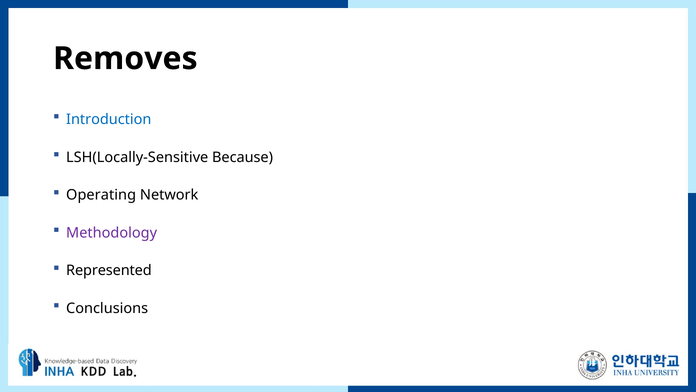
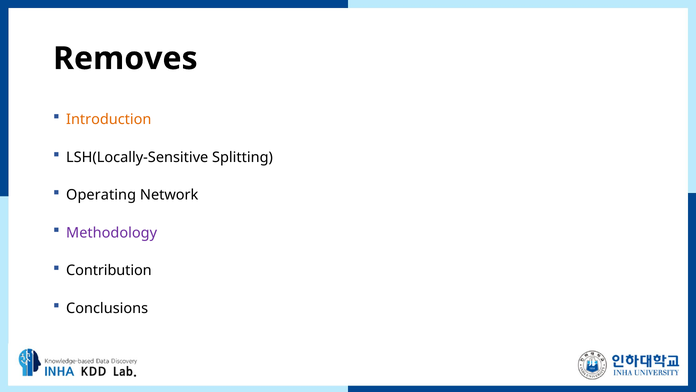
Introduction colour: blue -> orange (109, 119)
Because: Because -> Splitting (243, 157)
Represented: Represented -> Contribution (109, 270)
